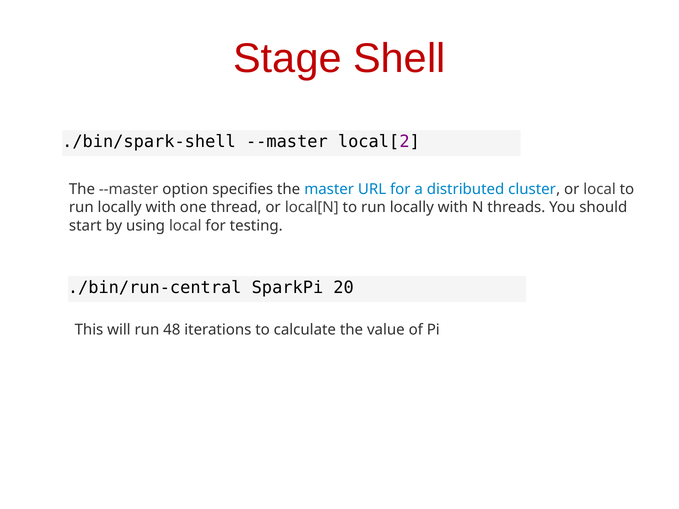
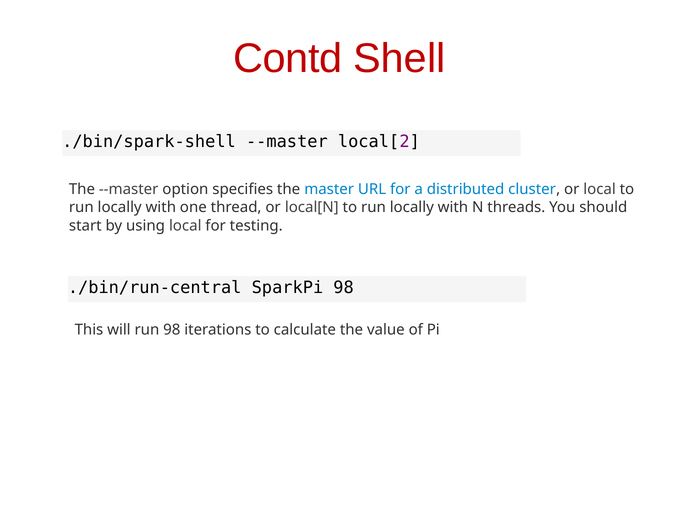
Stage: Stage -> Contd (288, 58)
SparkPi 20: 20 -> 98 (344, 288)
run 48: 48 -> 98 (172, 330)
